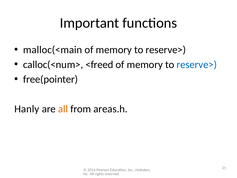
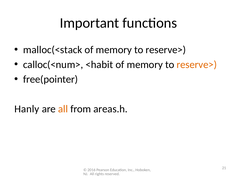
malloc(<main: malloc(<main -> malloc(<stack (53, 50)
<freed: <freed -> <habit (99, 64)
reserve> colour: blue -> orange (197, 64)
